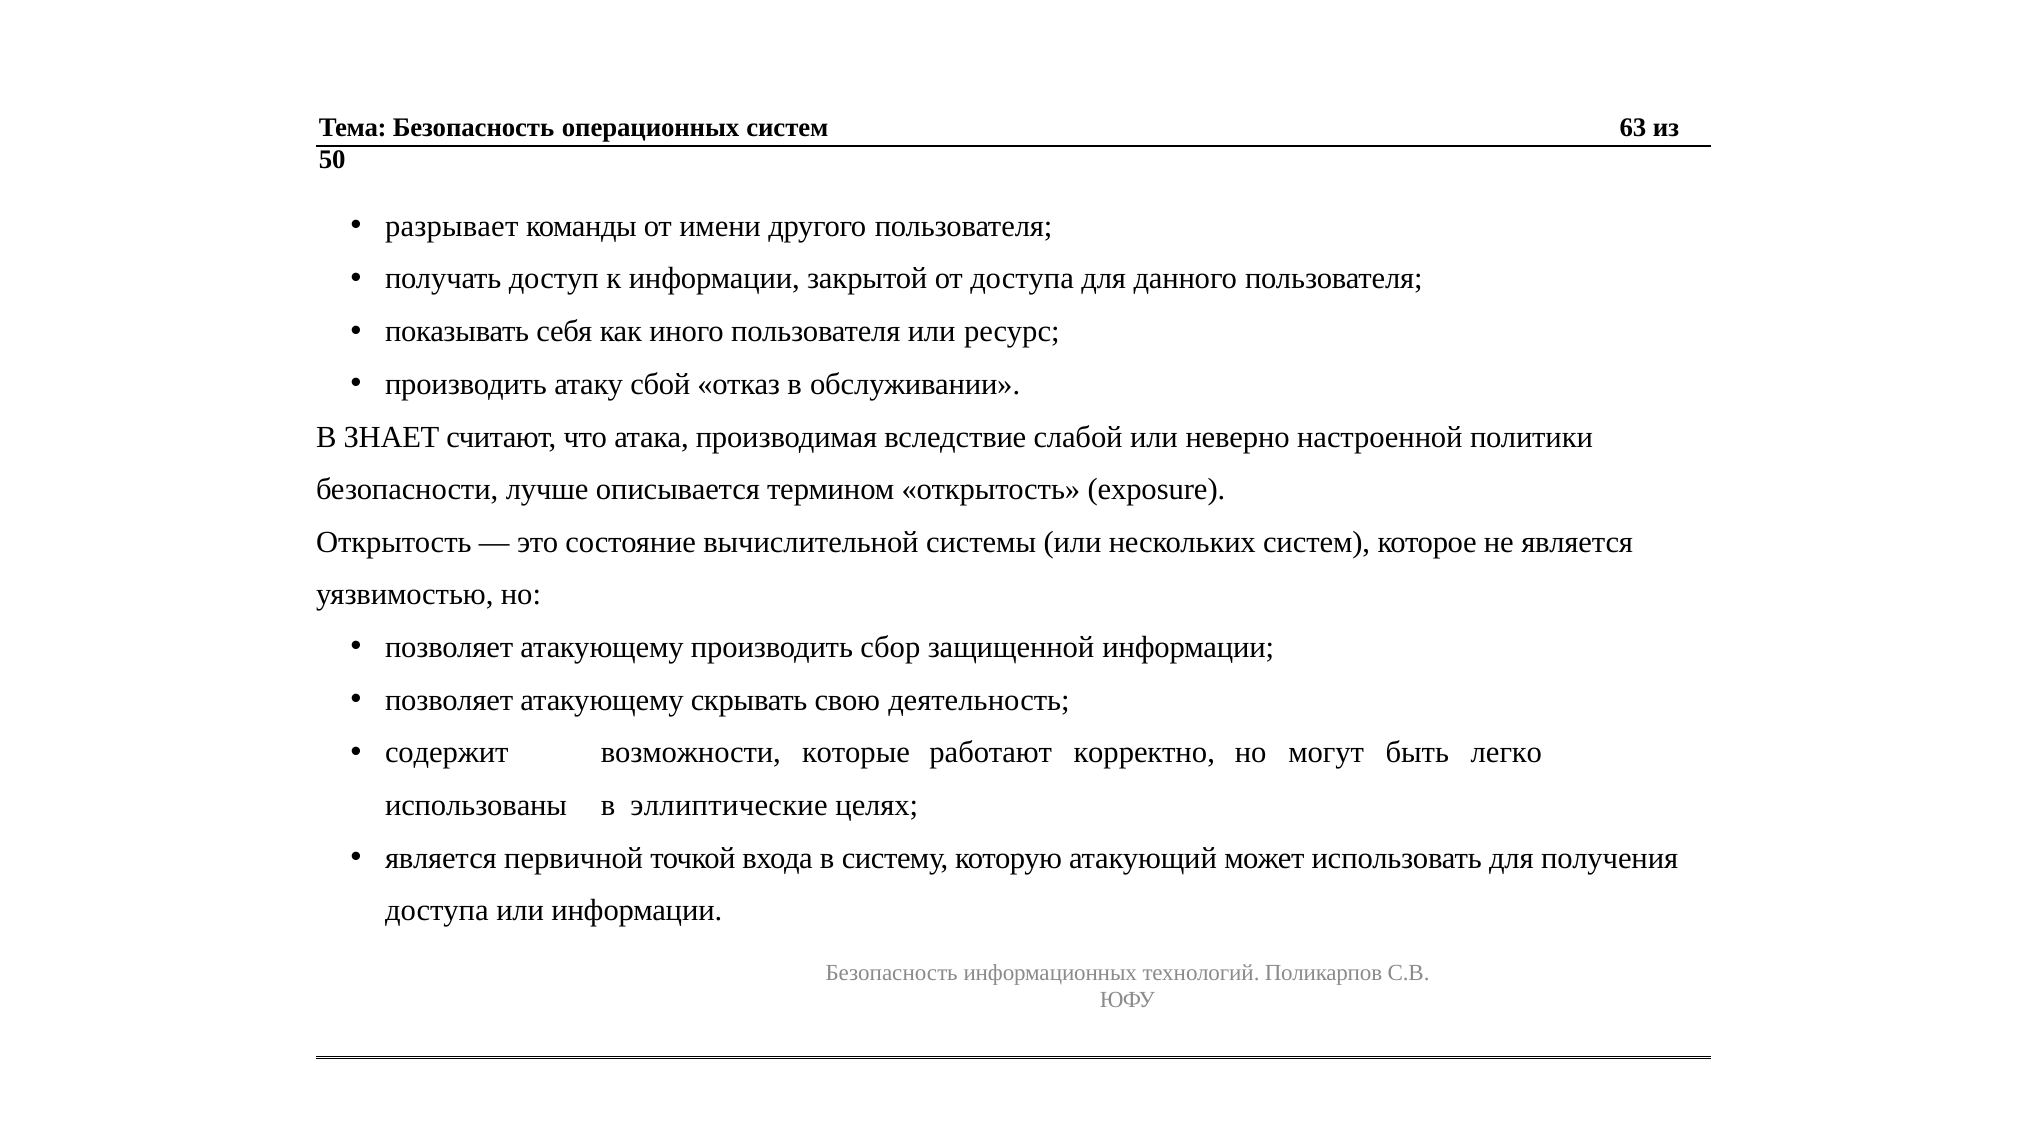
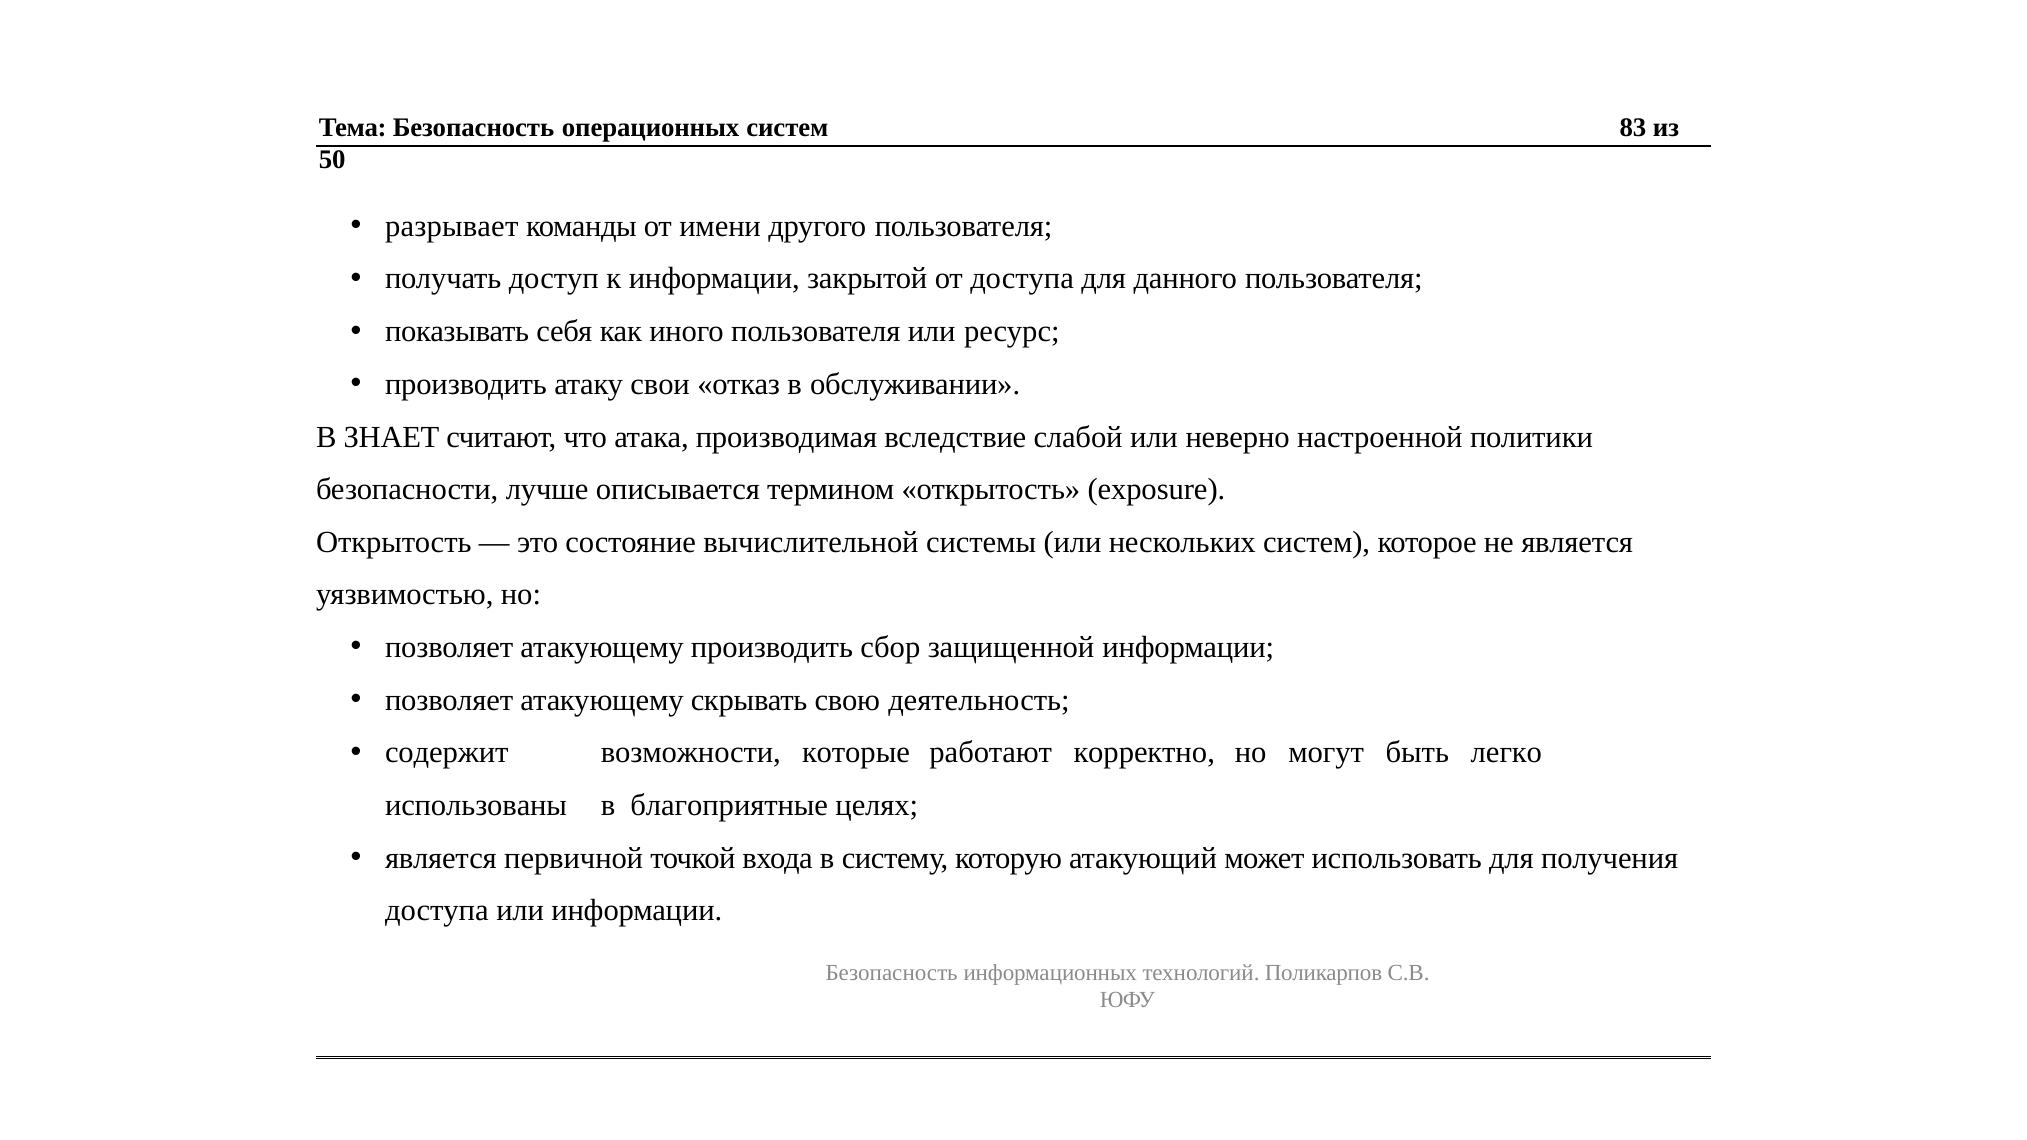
63: 63 -> 83 (1633, 127)
сбой: сбой -> свои (660, 384)
эллиптические: эллиптические -> благоприятные (729, 805)
